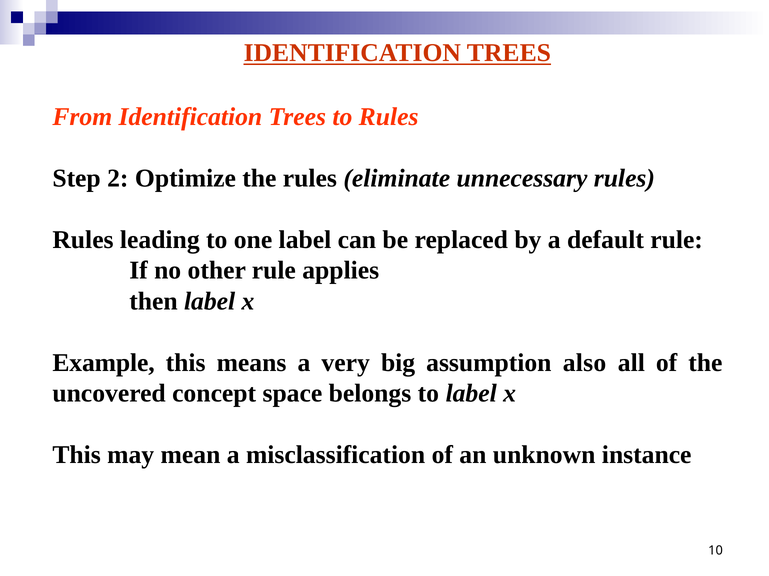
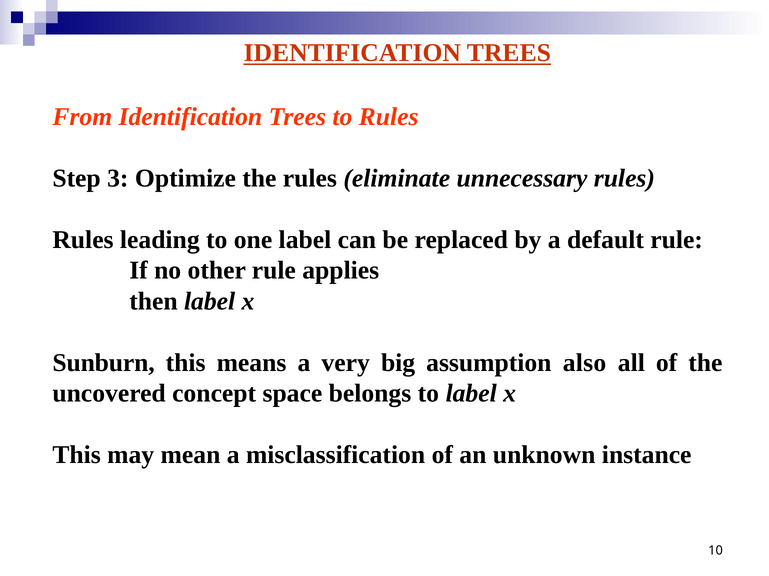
2: 2 -> 3 (118, 179)
Example: Example -> Sunburn (104, 363)
